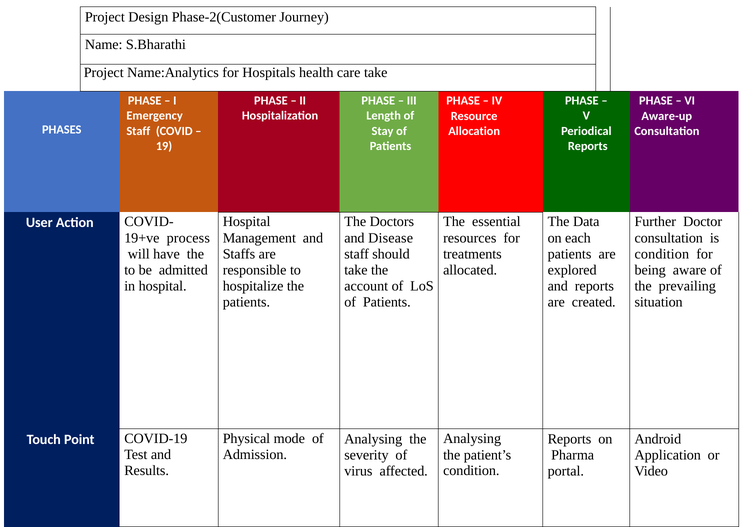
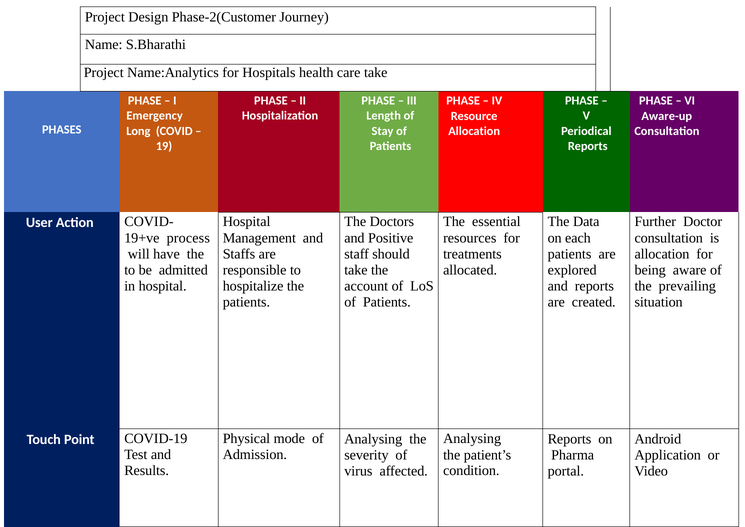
Staff: Staff -> Long (138, 131)
Disease: Disease -> Positive (391, 238)
condition: condition -> allocation (662, 254)
